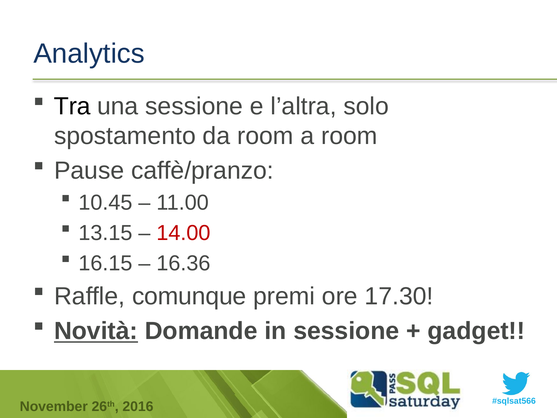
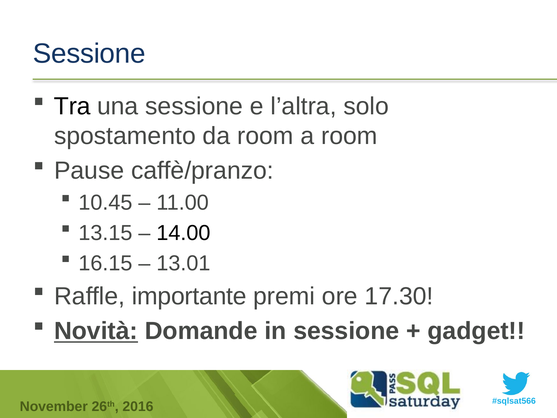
Analytics: Analytics -> Sessione (89, 53)
14.00 colour: red -> black (184, 233)
16.36: 16.36 -> 13.01 (184, 263)
comunque: comunque -> importante (189, 296)
